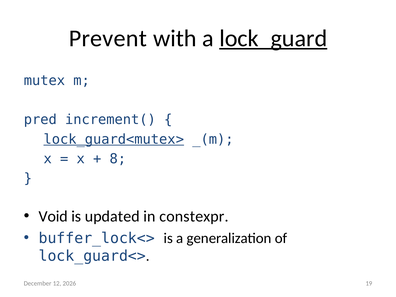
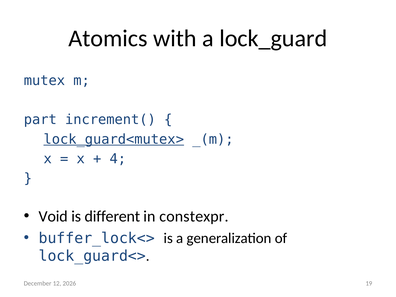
Prevent: Prevent -> Atomics (108, 38)
lock_guard underline: present -> none (273, 38)
pred: pred -> part (40, 120)
8: 8 -> 4 (118, 159)
updated: updated -> different (112, 216)
